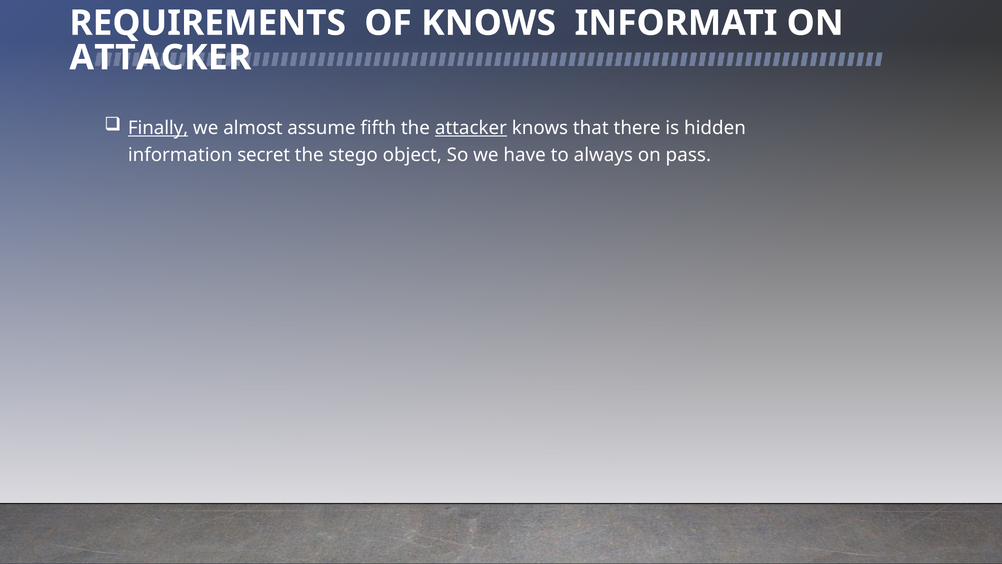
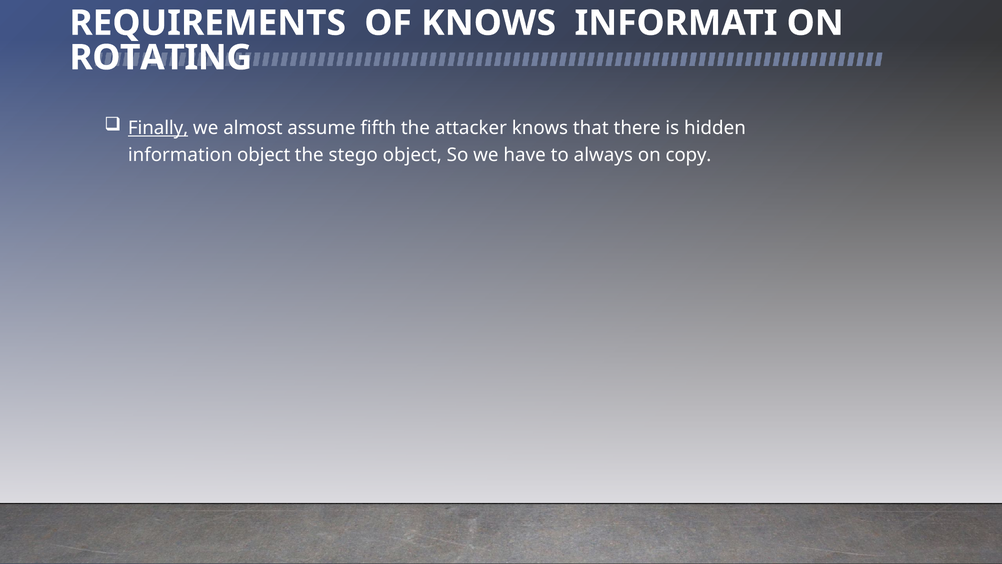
ATTACKER: ATTACKER -> ROTATING (161, 58)
attacker underline: present -> none (471, 128)
information secret: secret -> object (264, 155)
pass: pass -> copy (689, 155)
